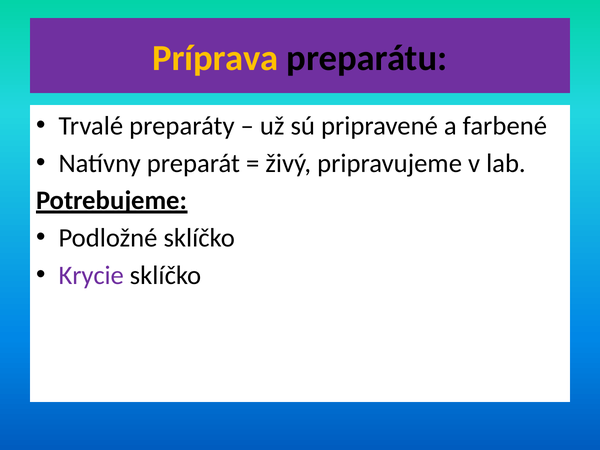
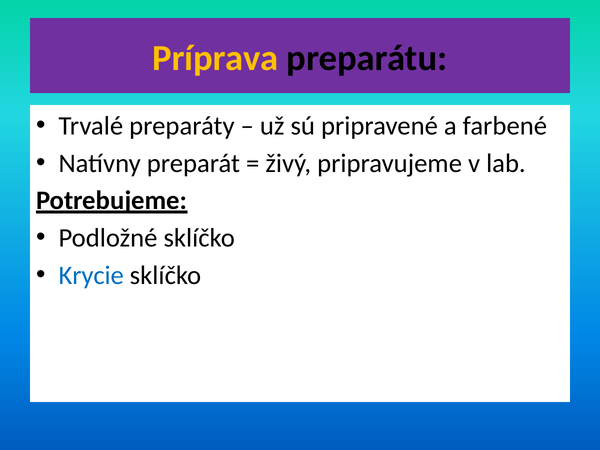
Krycie colour: purple -> blue (91, 275)
